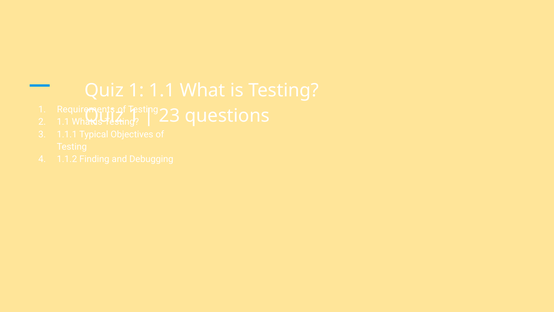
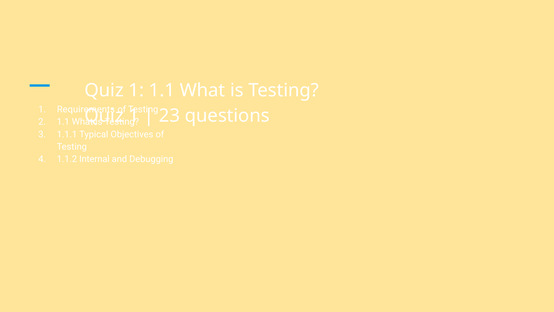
Finding: Finding -> Internal (94, 159)
